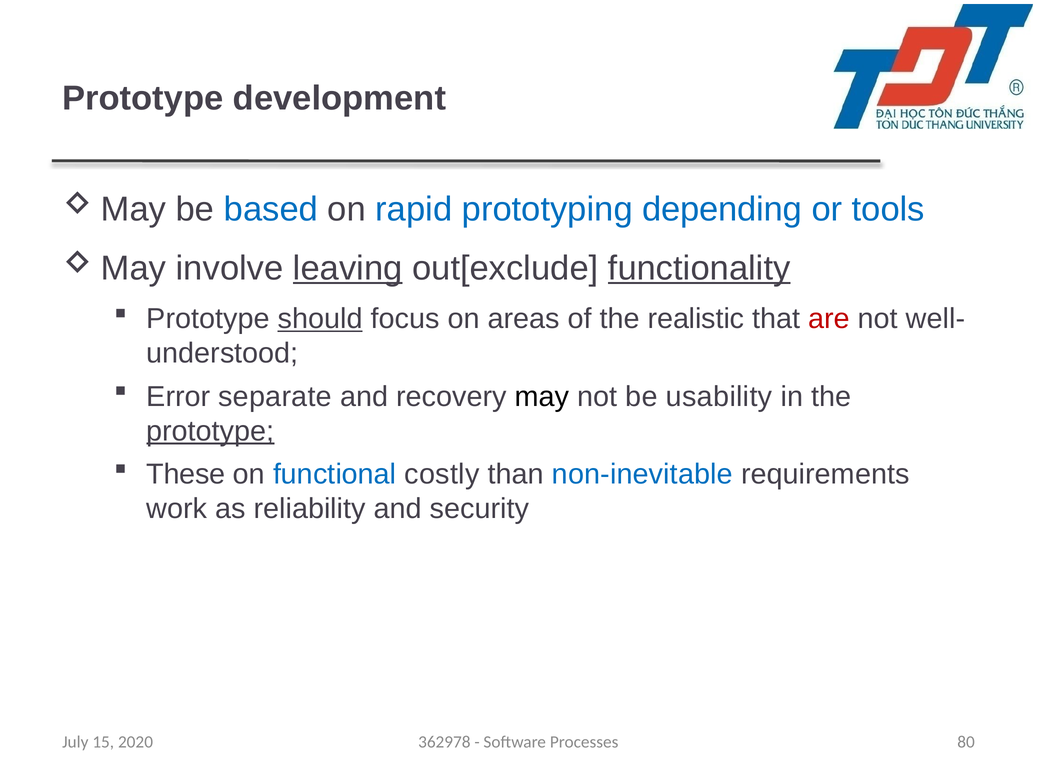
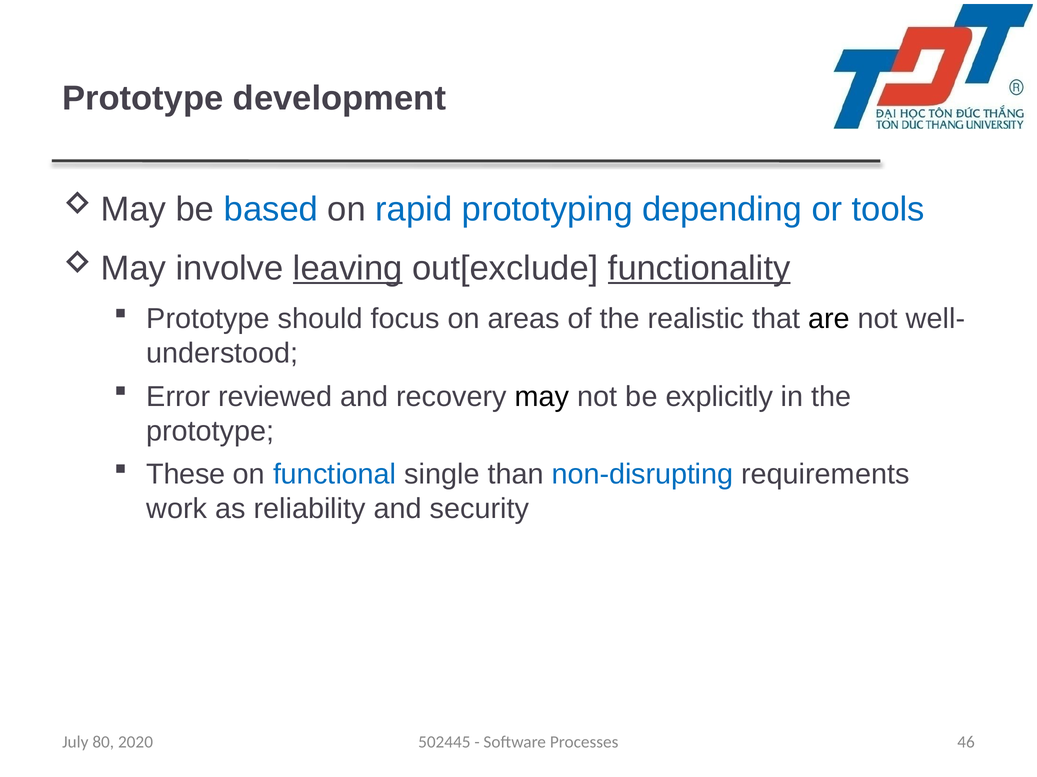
should underline: present -> none (320, 319)
are colour: red -> black (829, 319)
separate: separate -> reviewed (275, 397)
usability: usability -> explicitly (719, 397)
prototype underline: present -> none (210, 432)
costly: costly -> single (442, 475)
non-inevitable: non-inevitable -> non-disrupting (643, 475)
15: 15 -> 80 (103, 743)
362978: 362978 -> 502445 (444, 743)
80: 80 -> 46 (966, 743)
